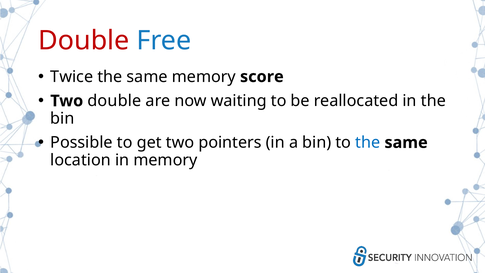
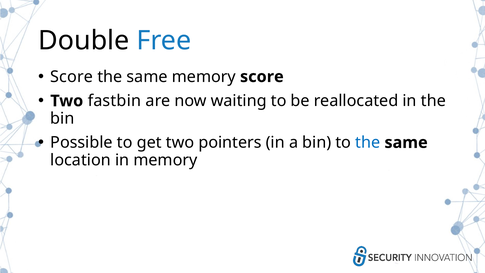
Double colour: red -> black (84, 41)
Twice: Twice -> Score (72, 77)
Two double: double -> fastbin (114, 101)
